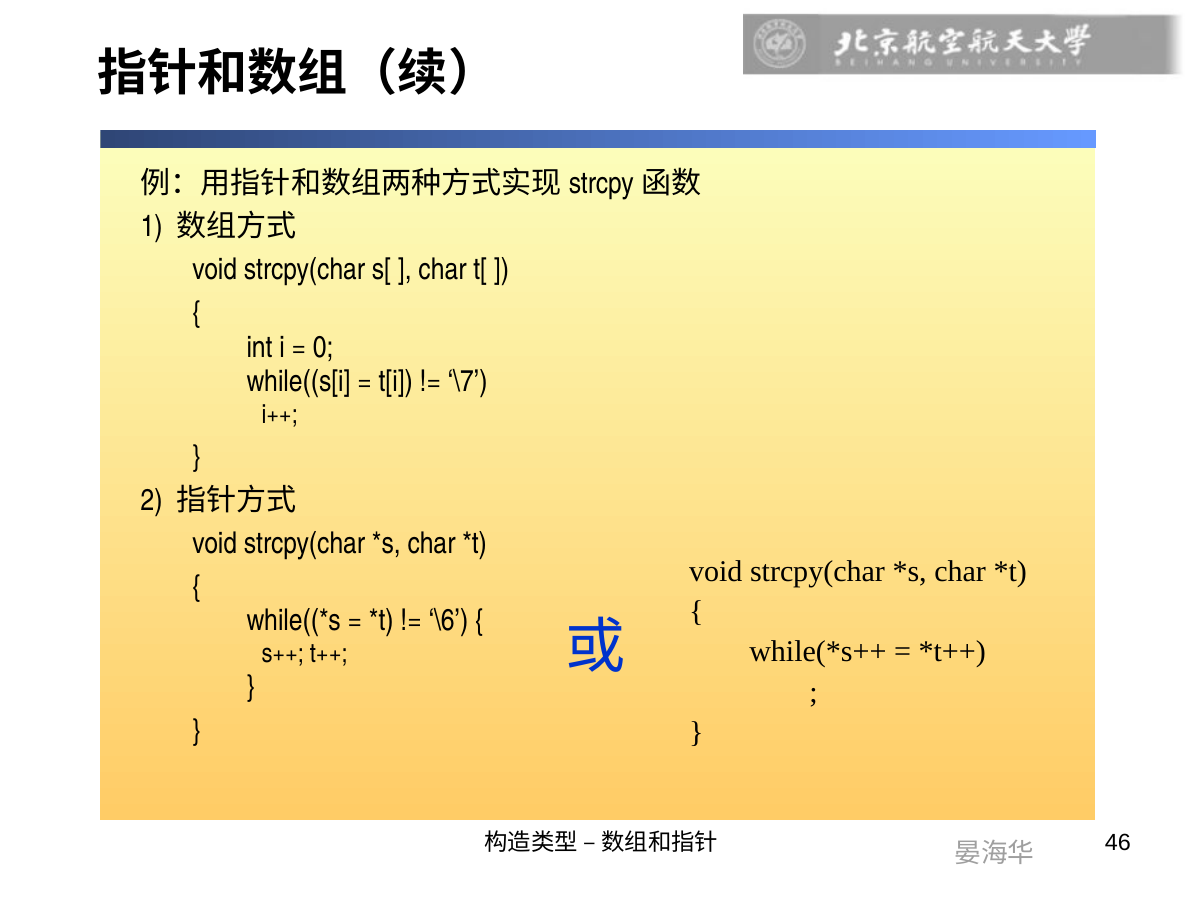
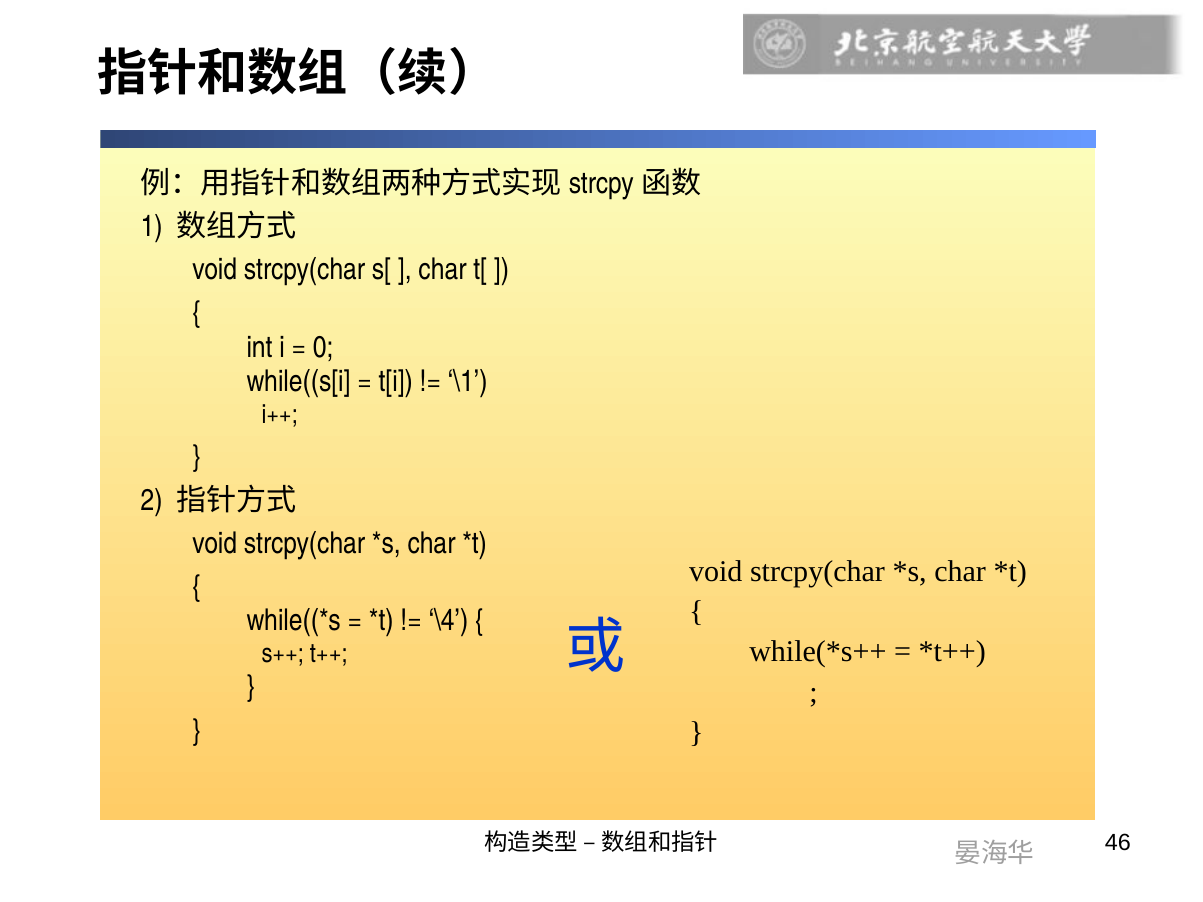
\7: \7 -> \1 (468, 382)
\6: \6 -> \4 (448, 621)
